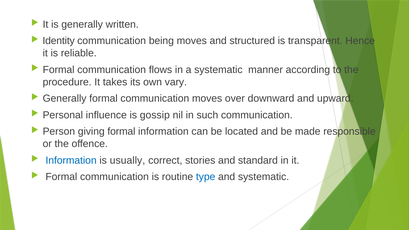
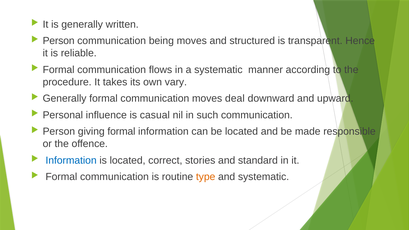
Identity: Identity -> Person (59, 41)
over: over -> deal (235, 99)
gossip: gossip -> casual (155, 115)
is usually: usually -> located (128, 160)
type colour: blue -> orange (206, 177)
